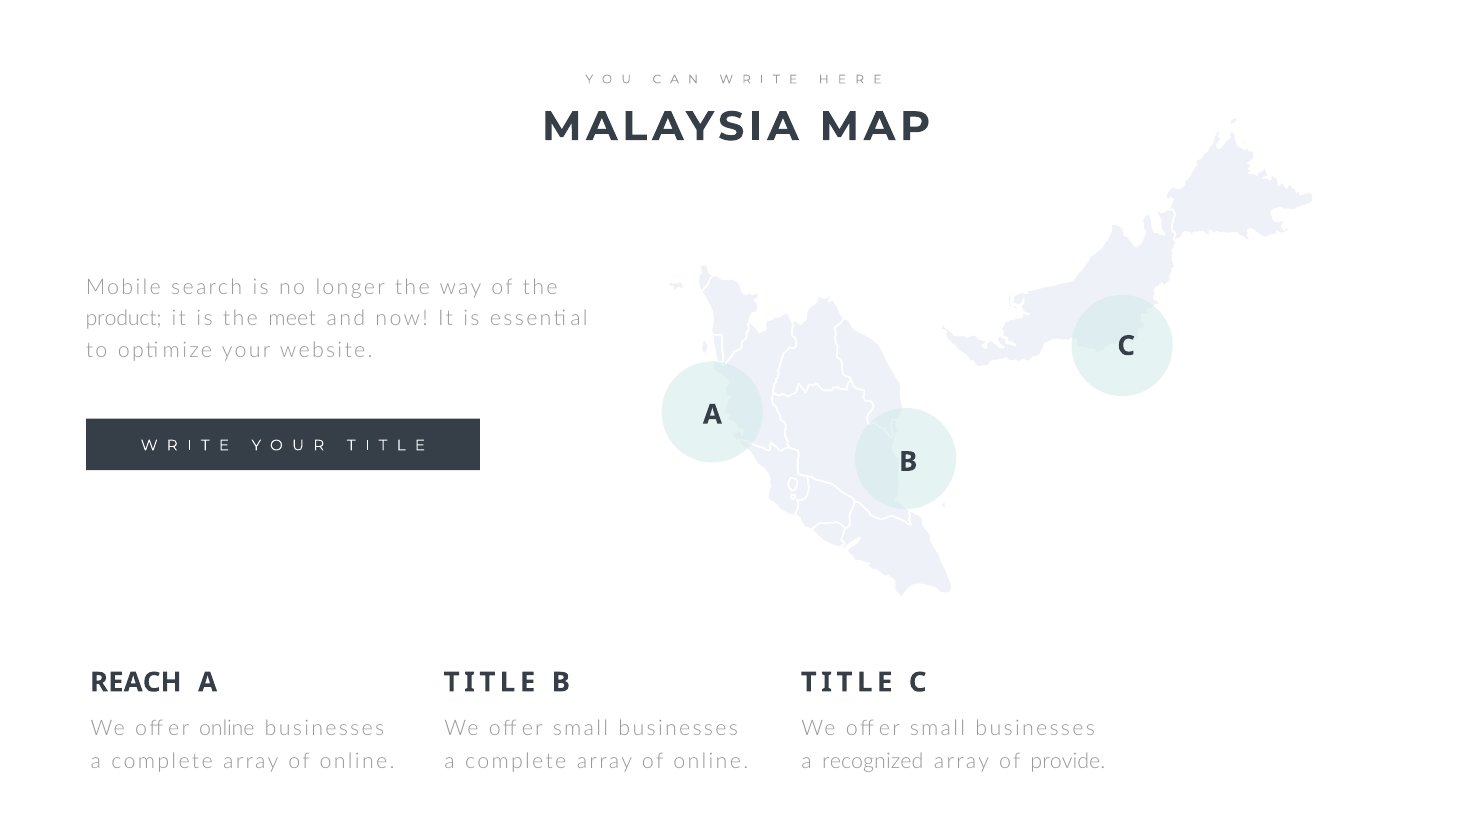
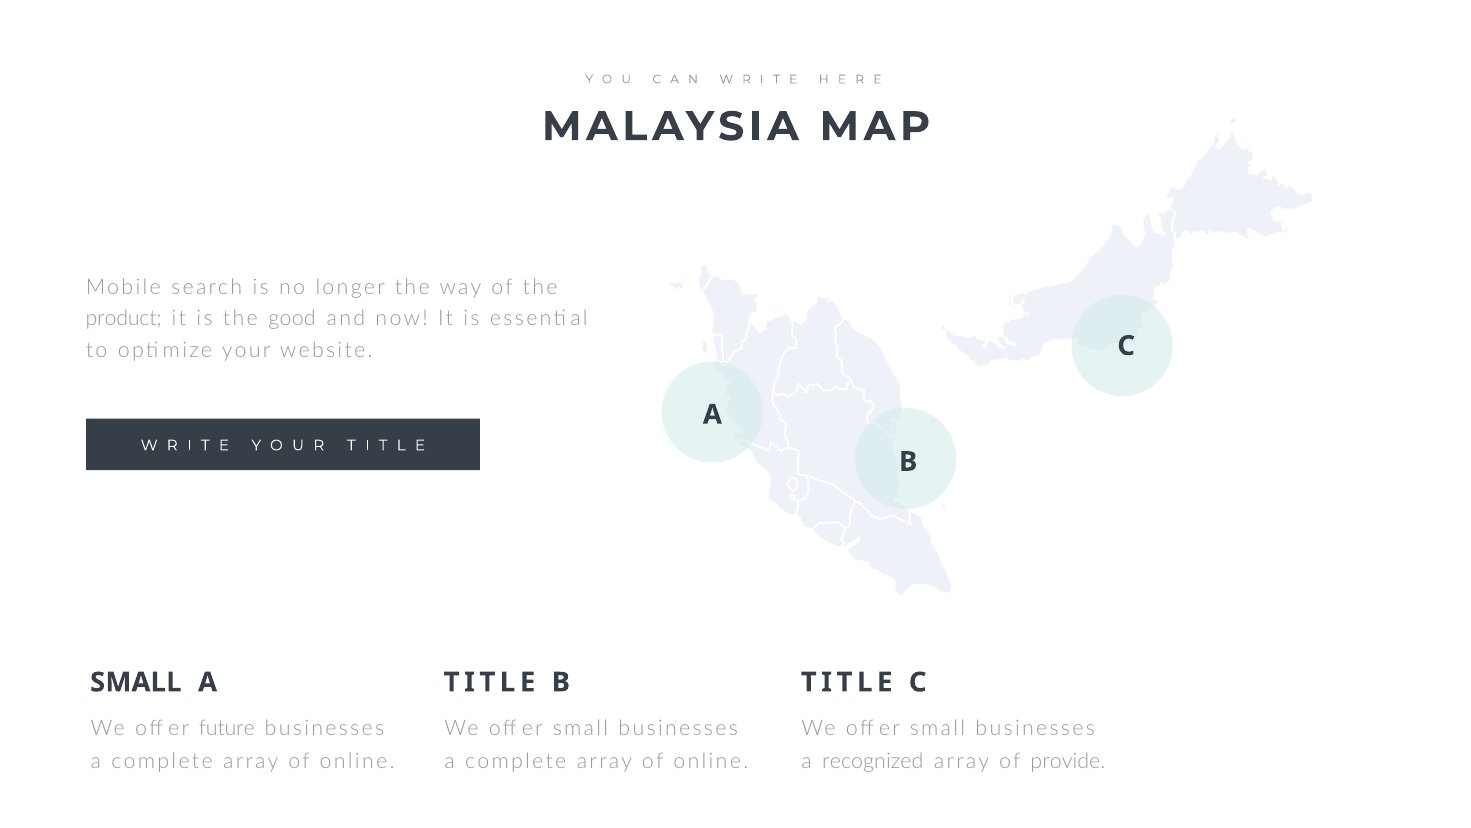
meet: meet -> good (292, 319)
REACH: REACH -> SMALL (136, 682)
offer online: online -> future (227, 728)
